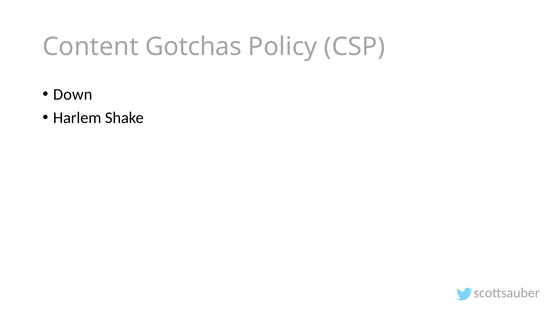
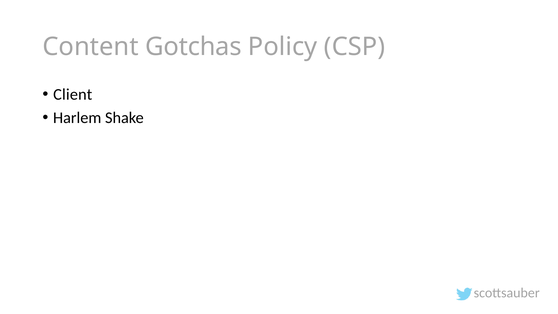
Down: Down -> Client (73, 94)
